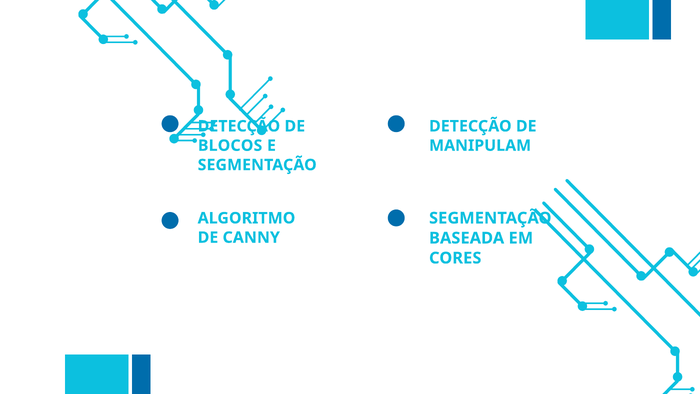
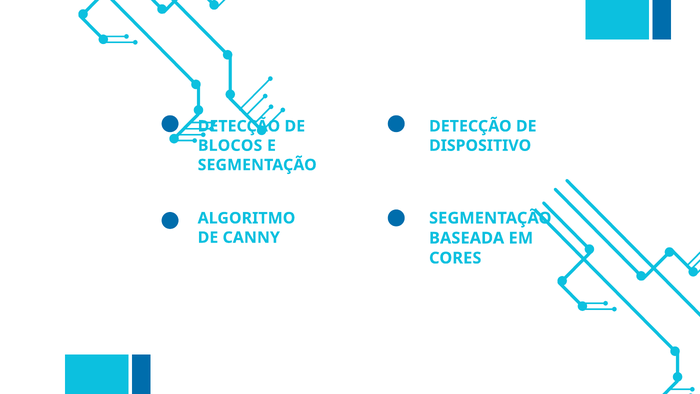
MANIPULAM: MANIPULAM -> DISPOSITIVO (480, 145)
